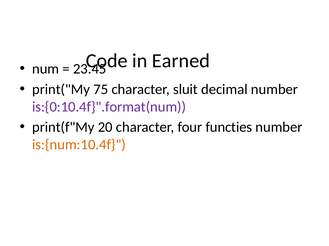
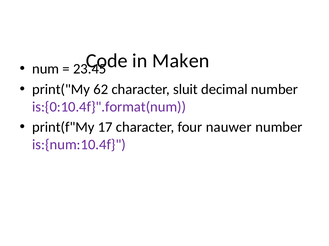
Earned: Earned -> Maken (181, 61)
75: 75 -> 62 (101, 89)
20: 20 -> 17 (105, 128)
functies: functies -> nauwer (229, 128)
is:{num:10.4f colour: orange -> purple (79, 145)
